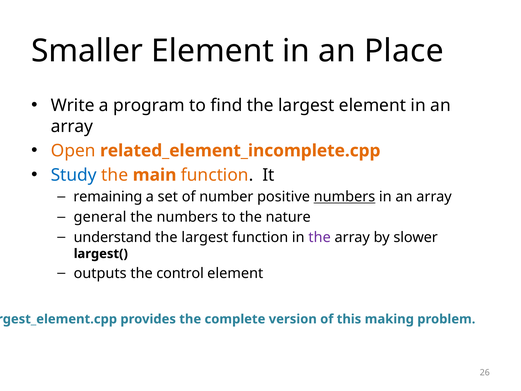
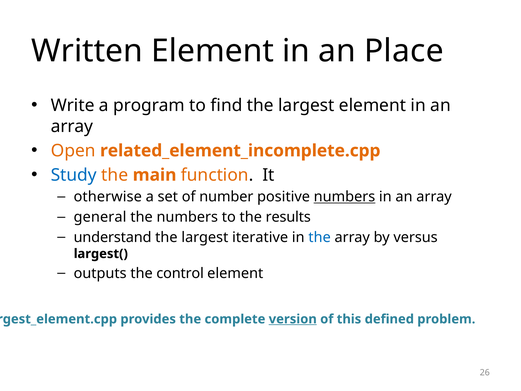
Smaller: Smaller -> Written (87, 51)
remaining: remaining -> otherwise (108, 197)
nature: nature -> results (288, 217)
largest function: function -> iterative (260, 237)
the colour: purple -> blue (320, 237)
slower: slower -> versus (416, 237)
version underline: none -> present (293, 319)
making: making -> defined (389, 319)
